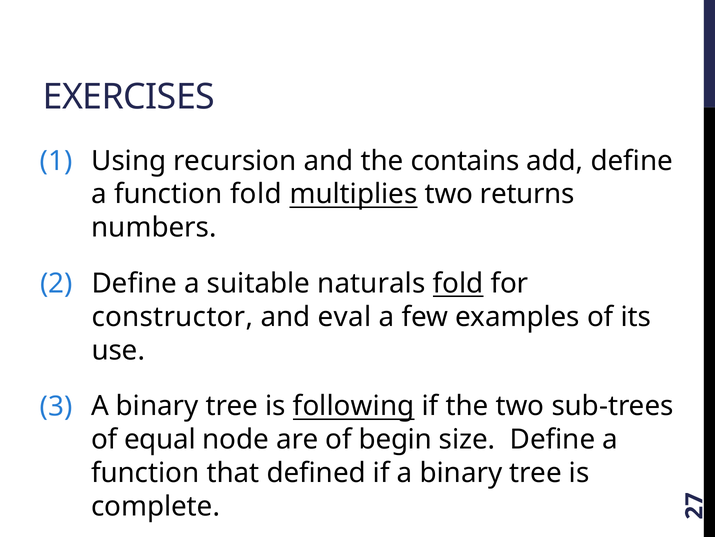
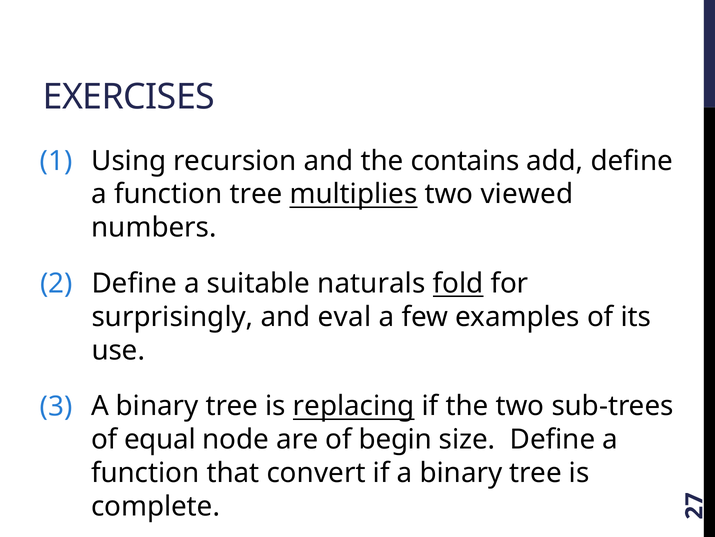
function fold: fold -> tree (256, 194)
returns: returns -> viewed (527, 194)
constructor: constructor -> surprisingly (173, 317)
following: following -> replacing (354, 406)
defined: defined -> convert (316, 472)
